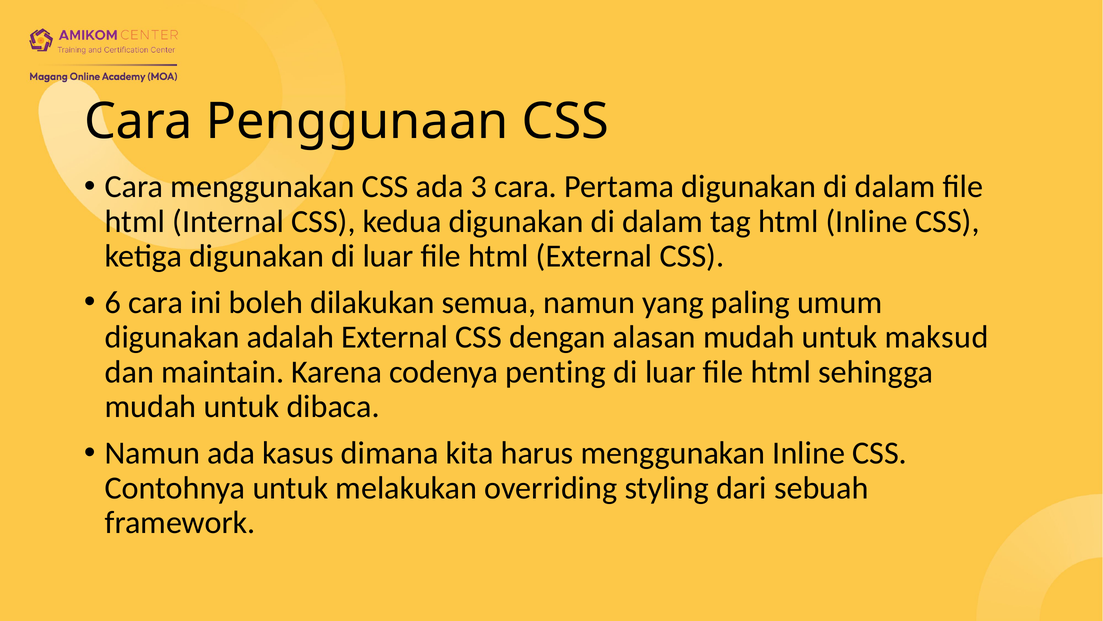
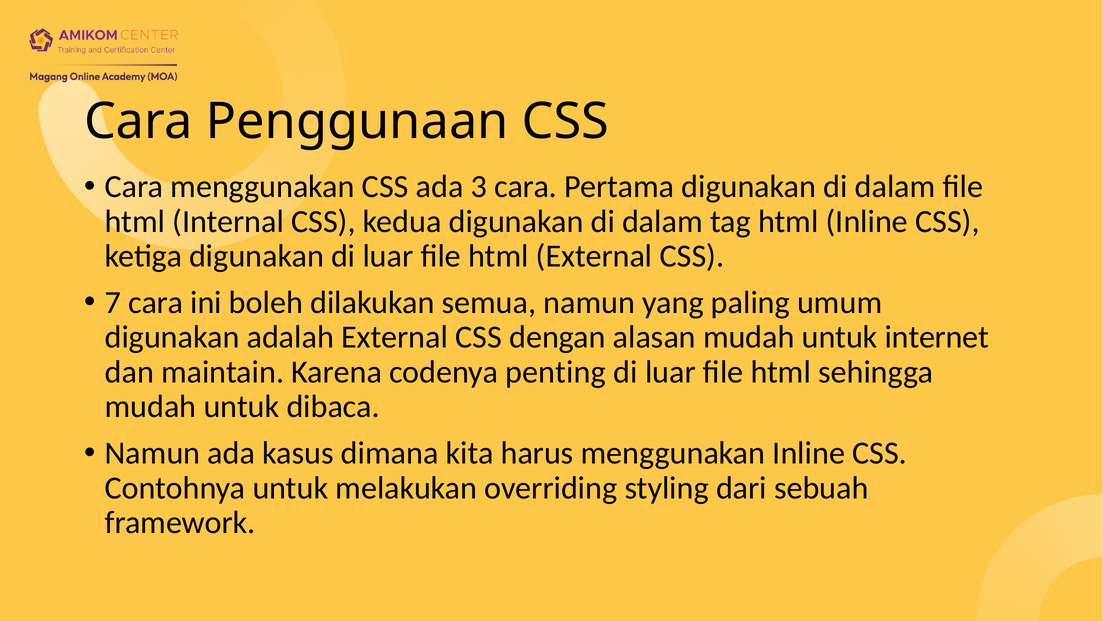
6: 6 -> 7 (113, 302)
maksud: maksud -> internet (937, 337)
